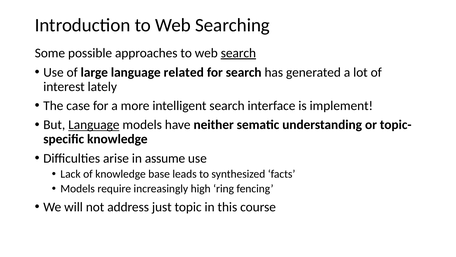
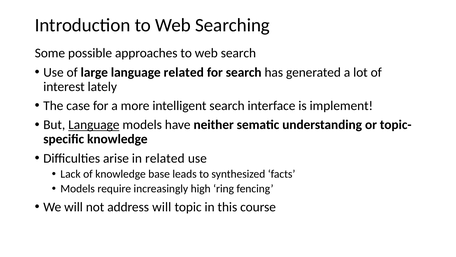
search underline: present -> none (238, 53)
in assume: assume -> related (165, 158)
address just: just -> will (162, 207)
